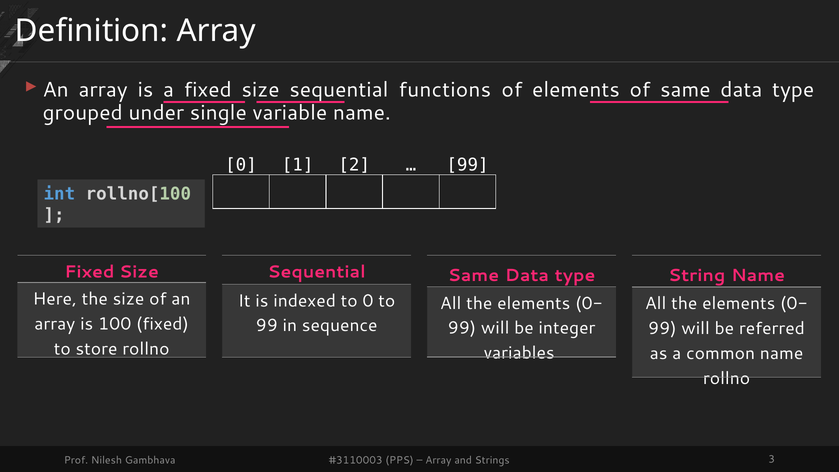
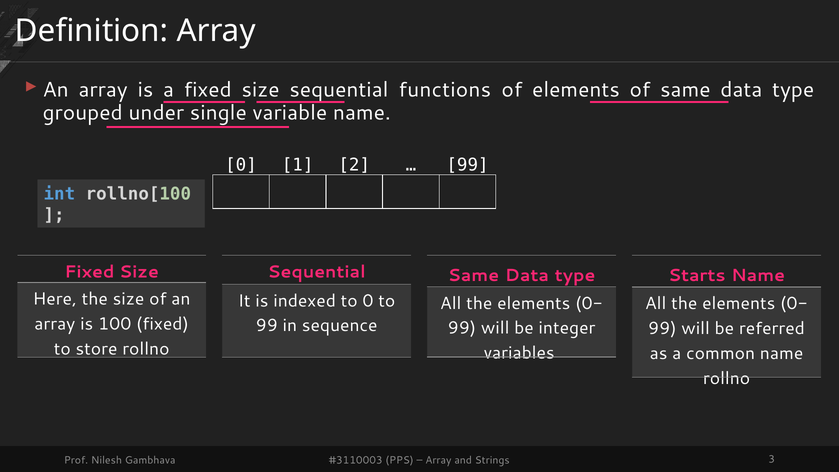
String: String -> Starts (697, 276)
